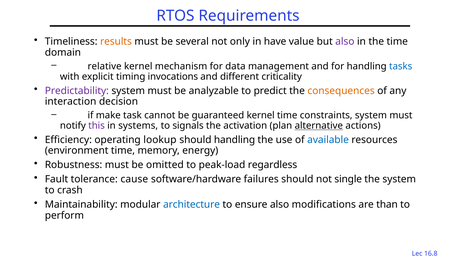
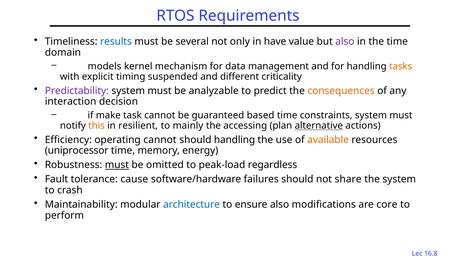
results colour: orange -> blue (116, 42)
relative: relative -> models (105, 66)
tasks colour: blue -> orange (401, 66)
invocations: invocations -> suspended (173, 77)
guaranteed kernel: kernel -> based (261, 115)
this colour: purple -> orange (97, 126)
systems: systems -> resilient (138, 126)
signals: signals -> mainly (188, 126)
activation: activation -> accessing (245, 126)
operating lookup: lookup -> cannot (160, 140)
available colour: blue -> orange (328, 140)
environment: environment -> uniprocessor (77, 151)
must underline: none -> present (117, 165)
single: single -> share (348, 179)
than: than -> core (387, 204)
